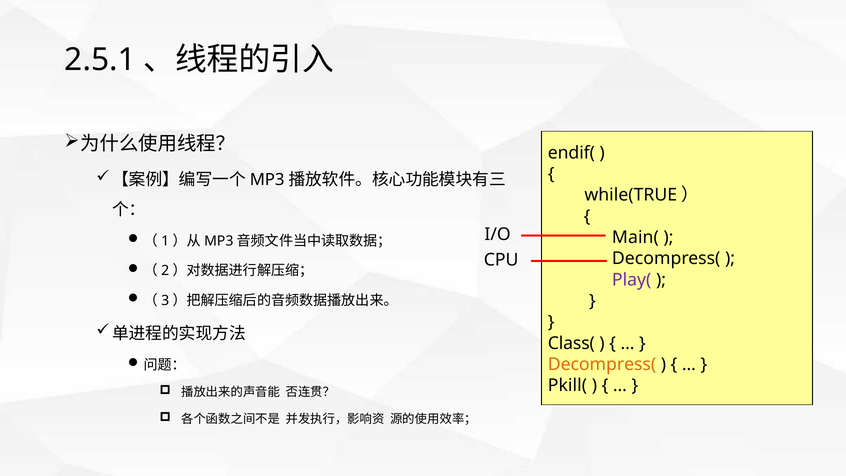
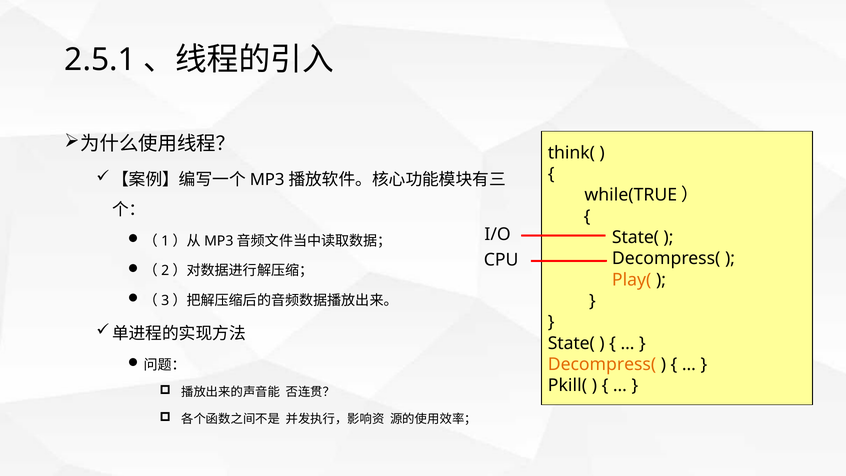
endif(: endif( -> think( (571, 153)
Main(: Main( -> State( (636, 237)
Play( colour: purple -> orange (632, 280)
Class(: Class( -> State( (571, 343)
